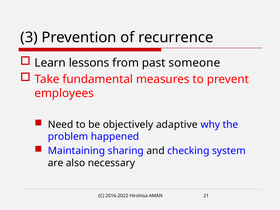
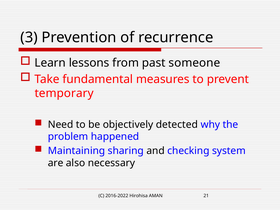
employees: employees -> temporary (64, 93)
adaptive: adaptive -> detected (177, 125)
